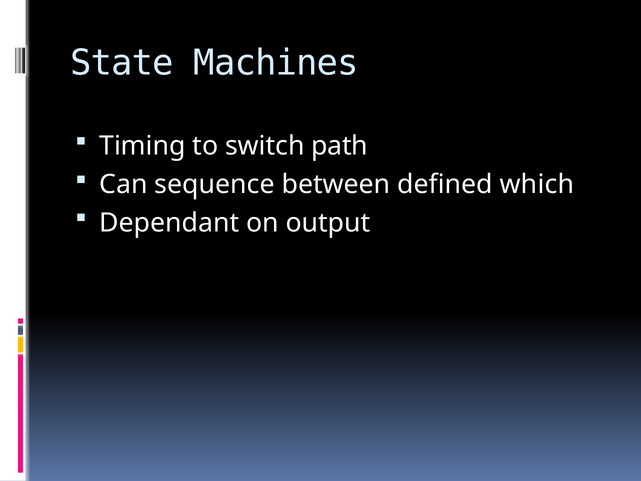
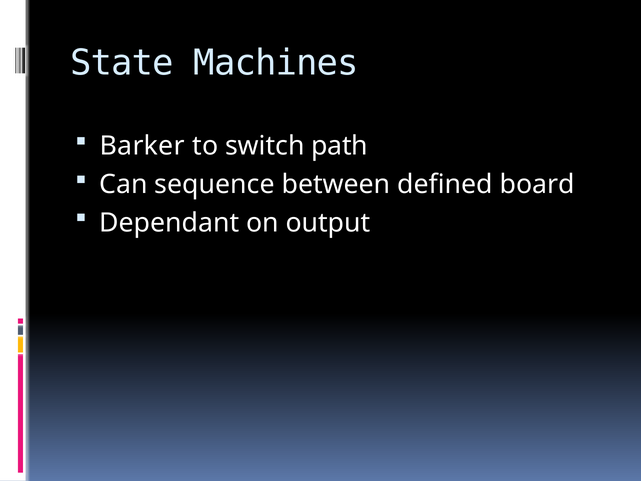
Timing: Timing -> Barker (142, 146)
which: which -> board (537, 184)
